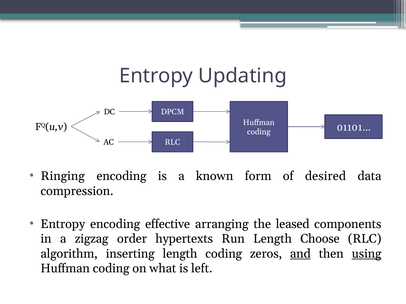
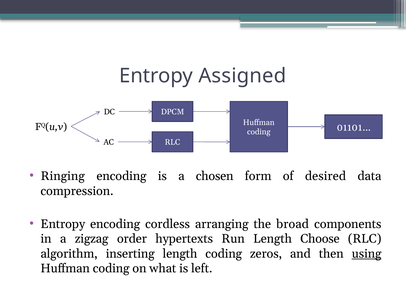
Updating: Updating -> Assigned (242, 76)
known: known -> chosen (215, 176)
effective: effective -> cordless (168, 224)
leased: leased -> broad (293, 224)
and underline: present -> none (300, 254)
